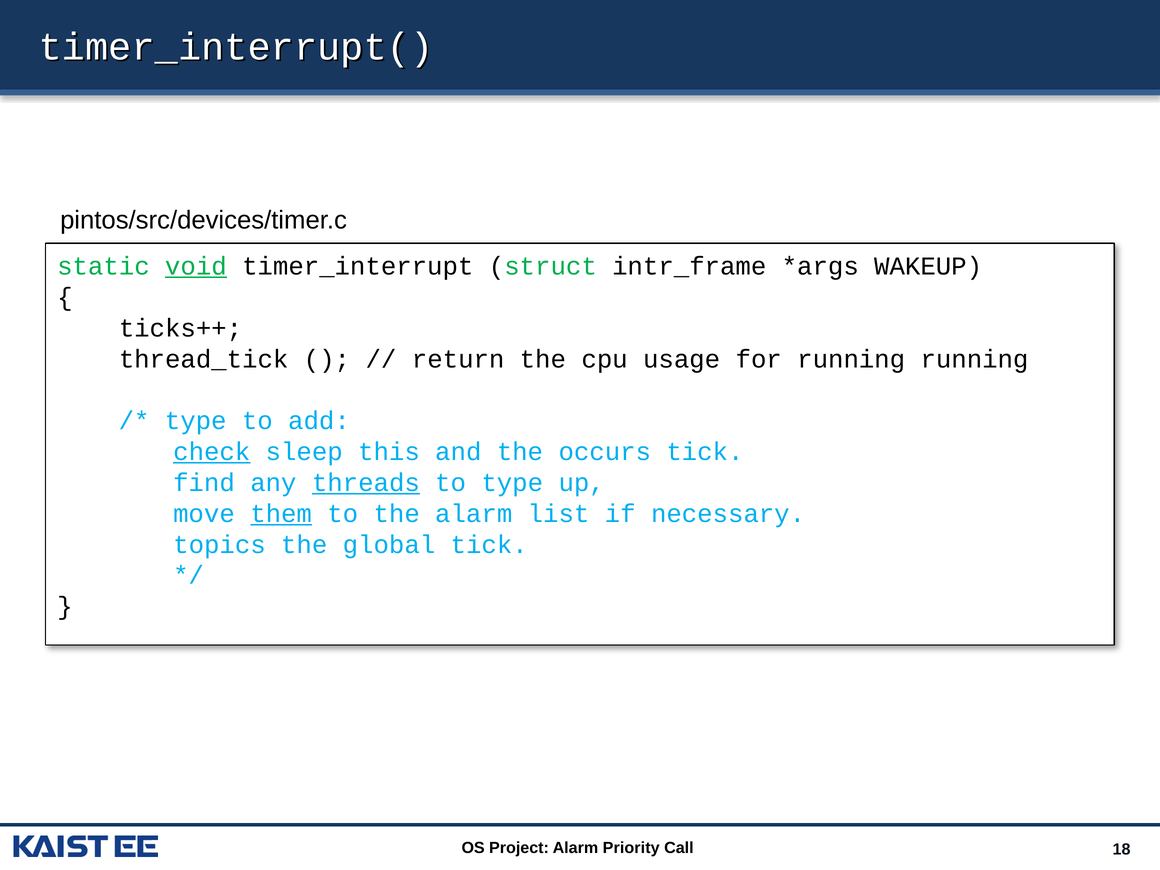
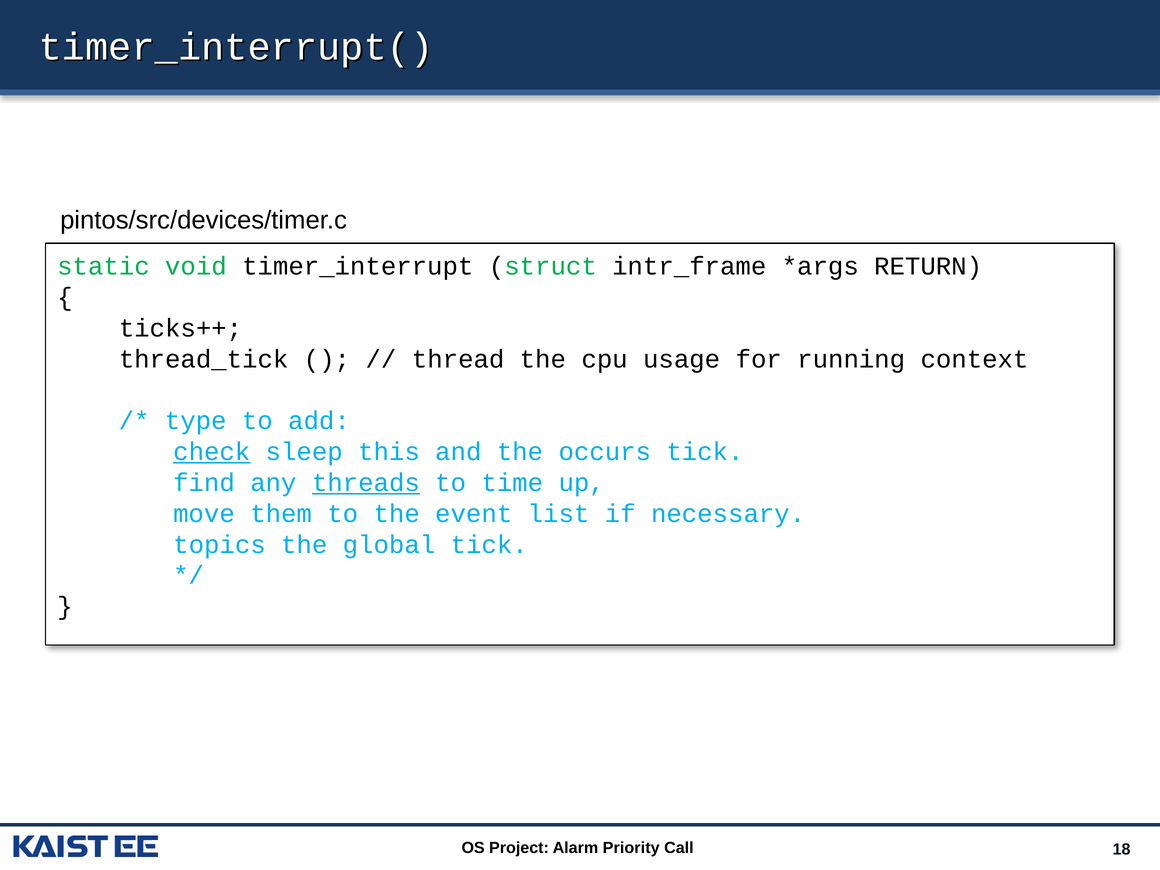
void underline: present -> none (196, 266)
WAKEUP: WAKEUP -> RETURN (928, 266)
return: return -> thread (458, 359)
running running: running -> context (974, 359)
to type: type -> time (512, 483)
them underline: present -> none (281, 514)
the alarm: alarm -> event (474, 514)
